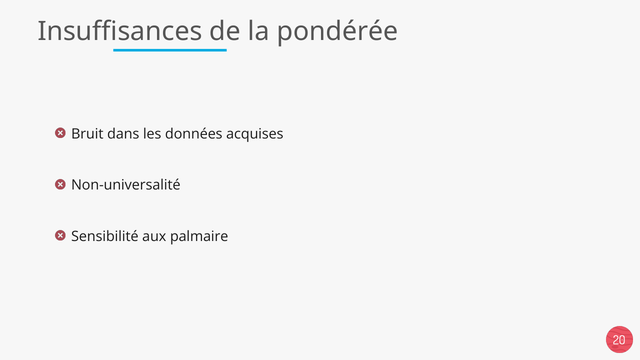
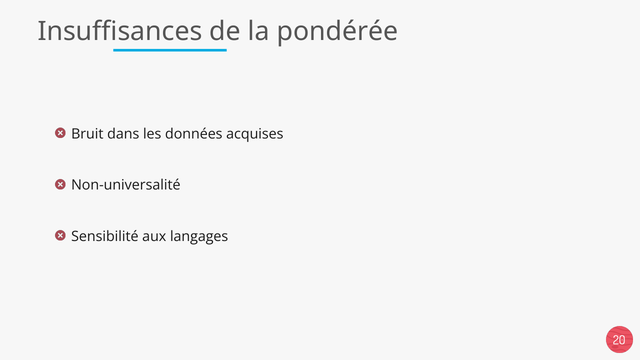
palmaire: palmaire -> langages (199, 236)
